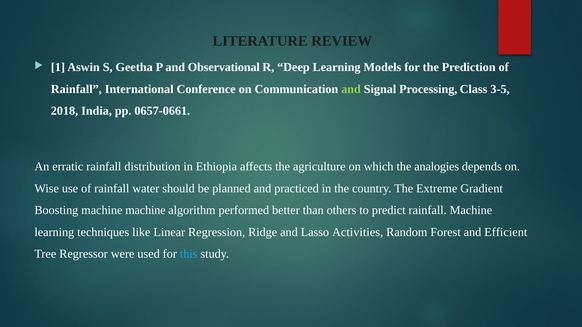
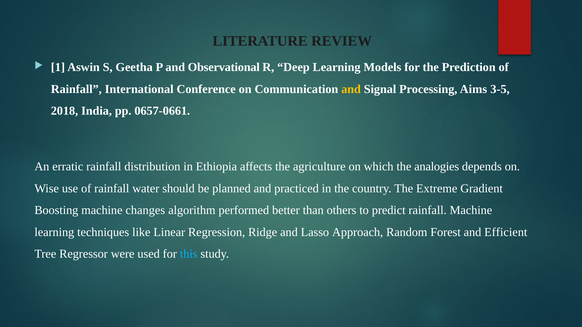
and colour: light green -> yellow (351, 89)
Class: Class -> Aims (473, 89)
machine machine: machine -> changes (145, 210)
Activities: Activities -> Approach (358, 232)
